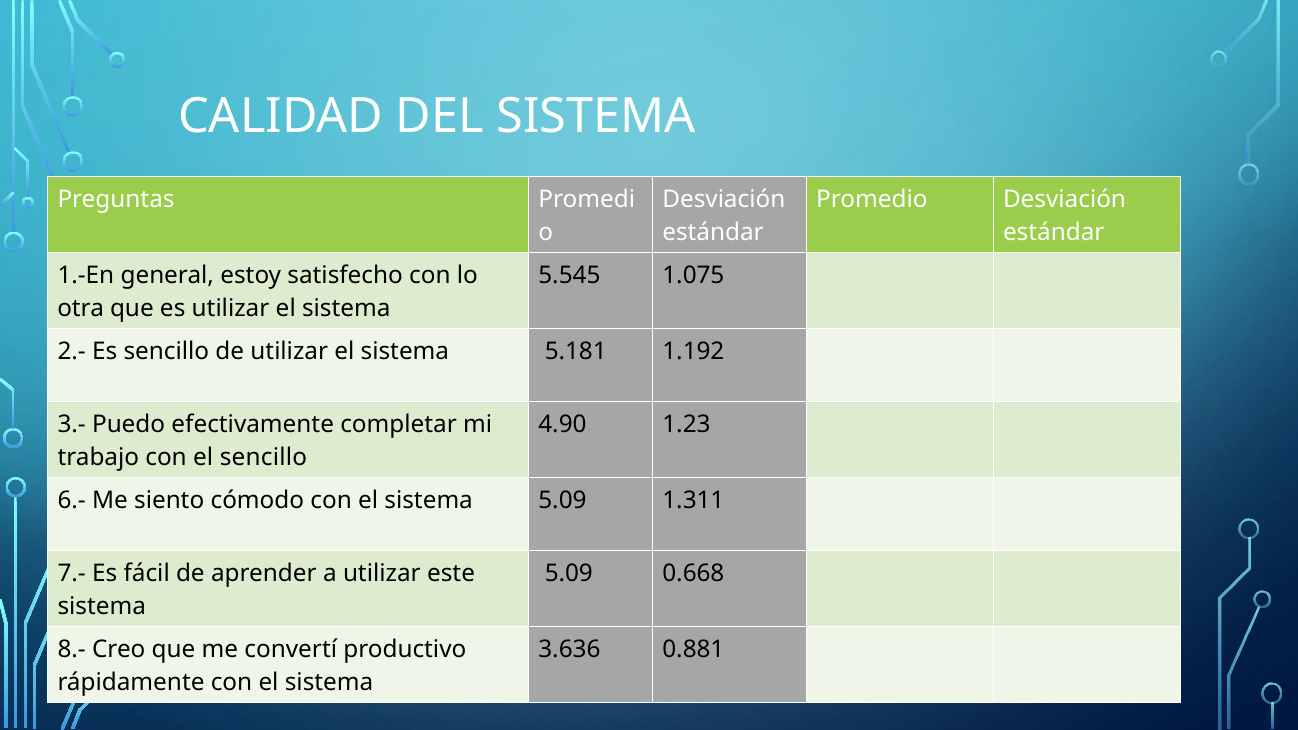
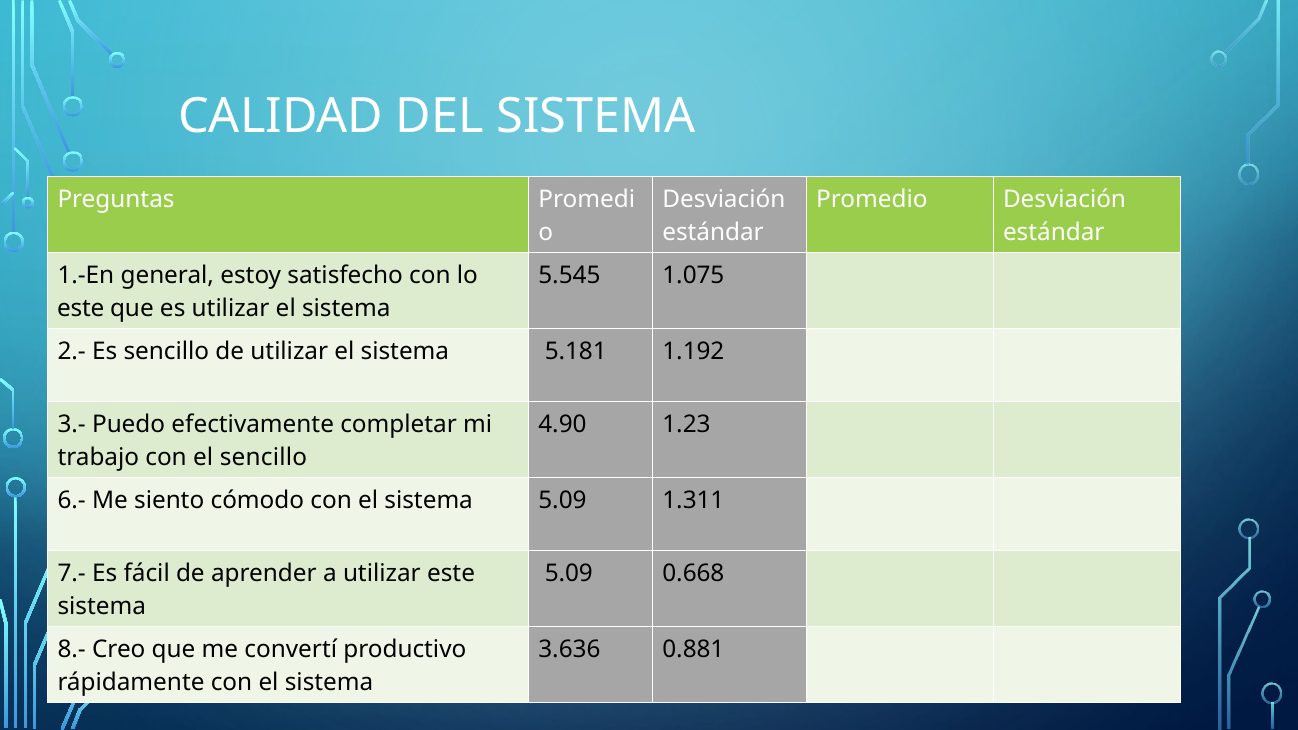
otra: otra -> este (81, 309)
